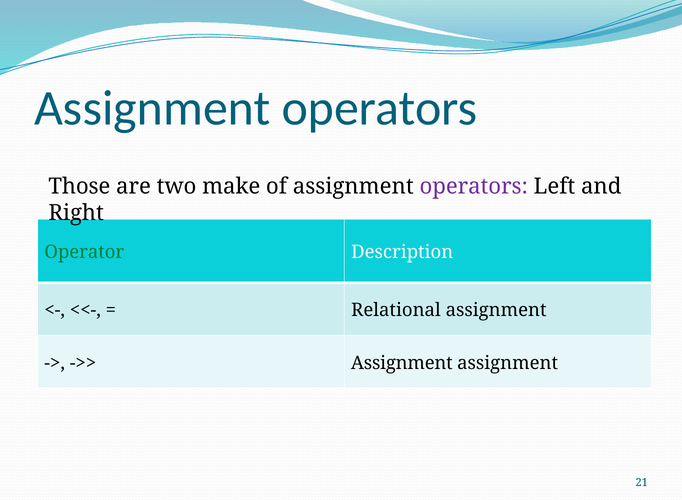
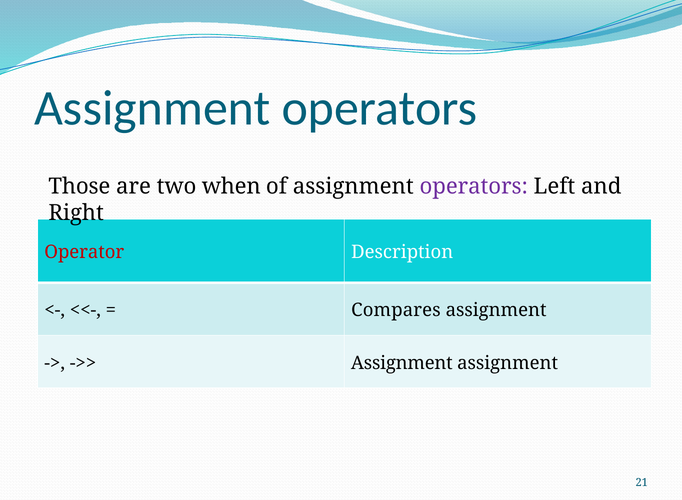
make: make -> when (231, 186)
Operator colour: green -> red (84, 252)
Relational: Relational -> Compares (396, 310)
